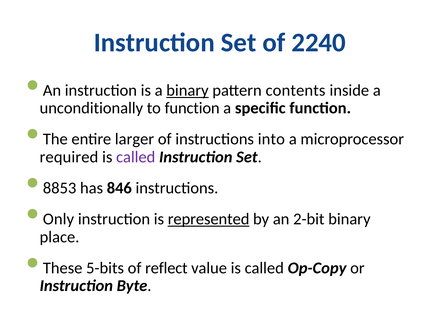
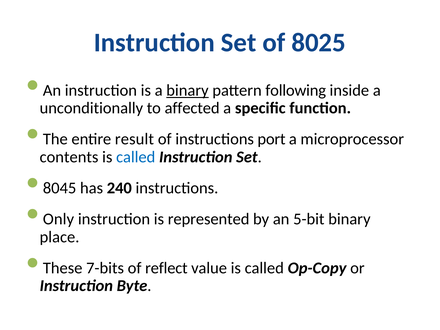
2240: 2240 -> 8025 (319, 43)
contents: contents -> following (296, 90)
to function: function -> affected (192, 108)
larger: larger -> result (134, 139)
into: into -> port (272, 139)
required: required -> contents (69, 157)
called colour: purple -> blue (136, 157)
8853: 8853 -> 8045 (60, 188)
846: 846 -> 240 (119, 188)
represented underline: present -> none (209, 219)
2-bit: 2-bit -> 5-bit (309, 219)
5-bits: 5-bits -> 7-bits (105, 268)
